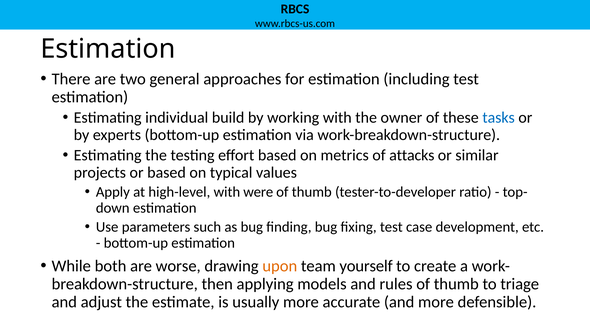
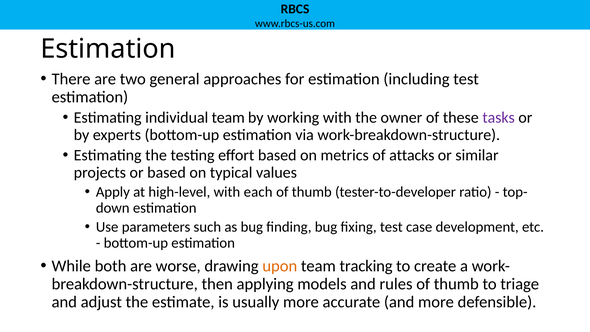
individual build: build -> team (228, 118)
tasks colour: blue -> purple (499, 118)
were: were -> each (258, 192)
yourself: yourself -> tracking (366, 266)
